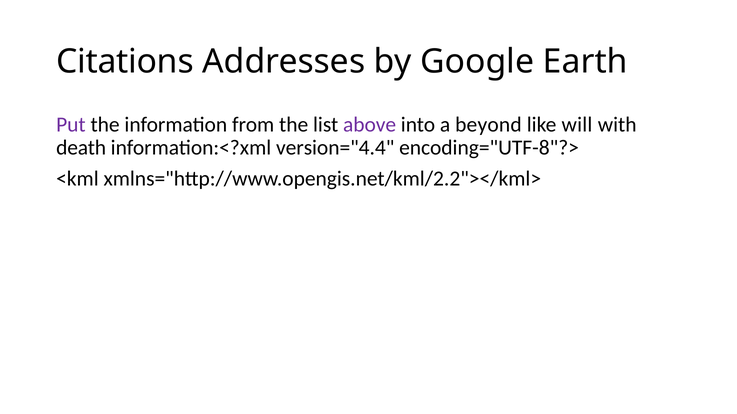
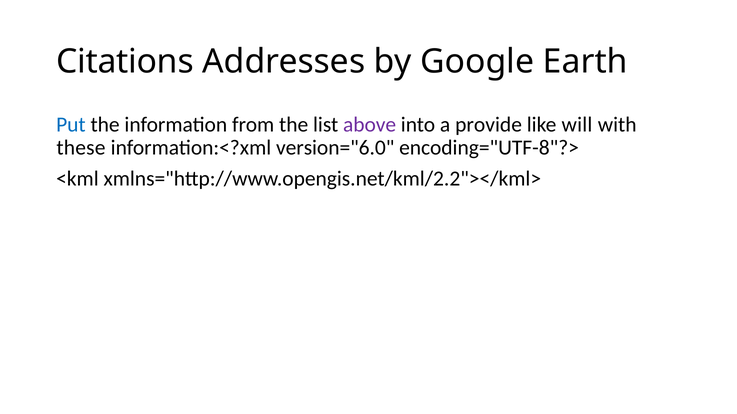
Put colour: purple -> blue (71, 125)
beyond: beyond -> provide (489, 125)
death: death -> these (81, 148)
version="4.4: version="4.4 -> version="6.0 (335, 148)
